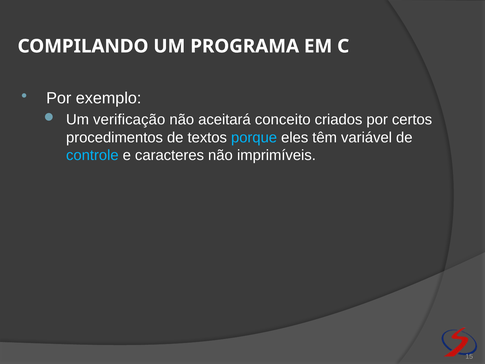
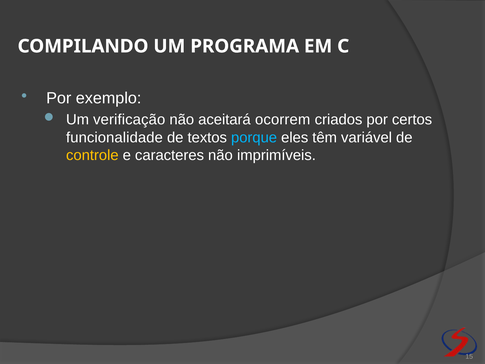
conceito: conceito -> ocorrem (283, 120)
procedimentos: procedimentos -> funcionalidade (114, 137)
controle colour: light blue -> yellow (92, 155)
